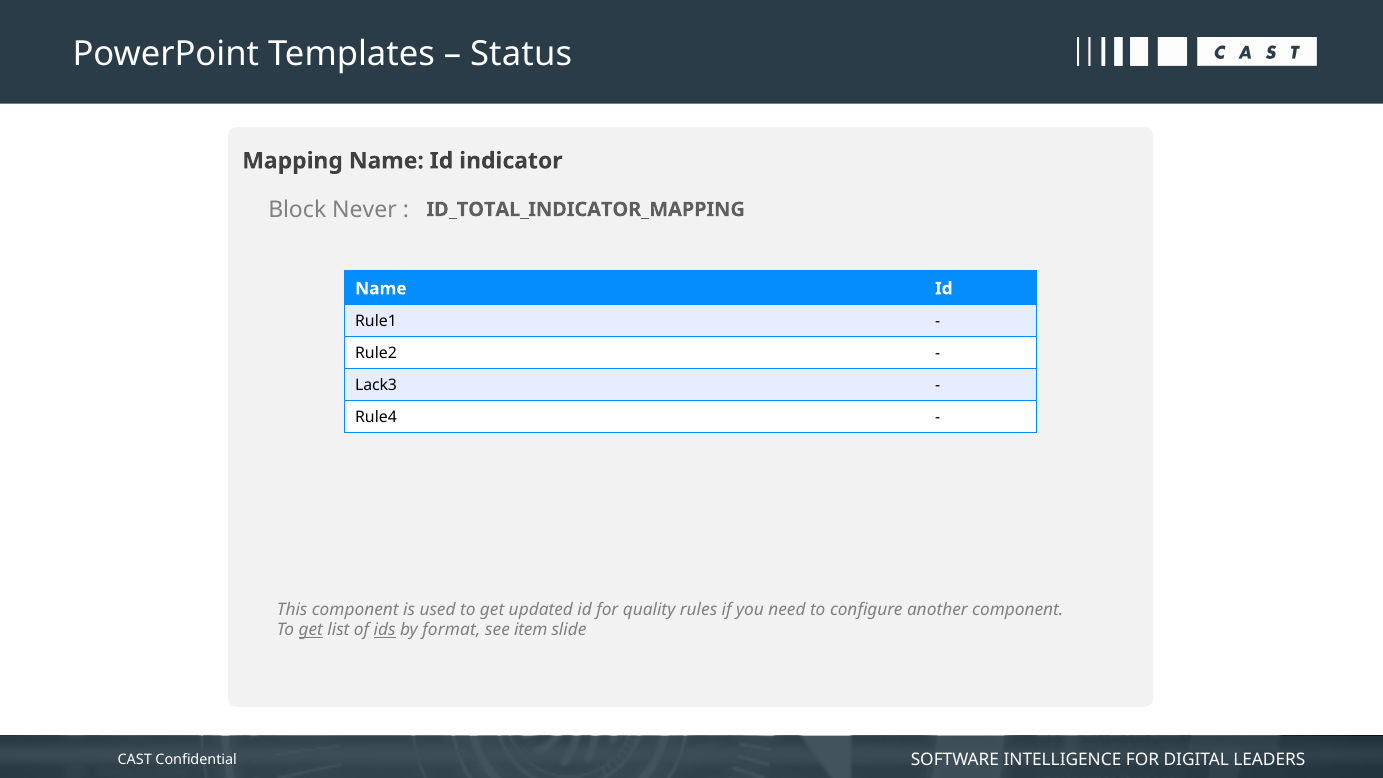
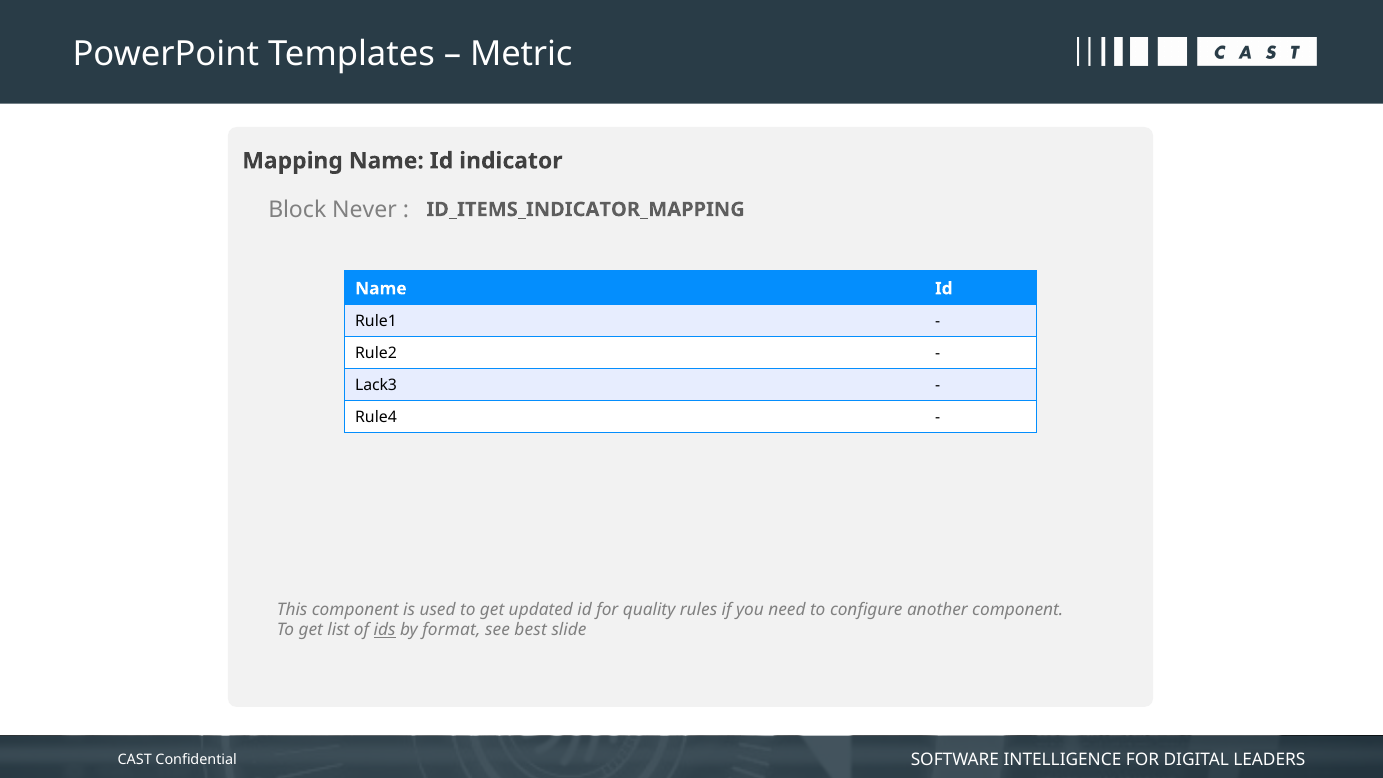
Status: Status -> Metric (521, 54)
ID_TOTAL_INDICATOR_MAPPING: ID_TOTAL_INDICATOR_MAPPING -> ID_ITEMS_INDICATOR_MAPPING (586, 209)
get underline: present -> none (311, 630)
item: item -> best (531, 630)
